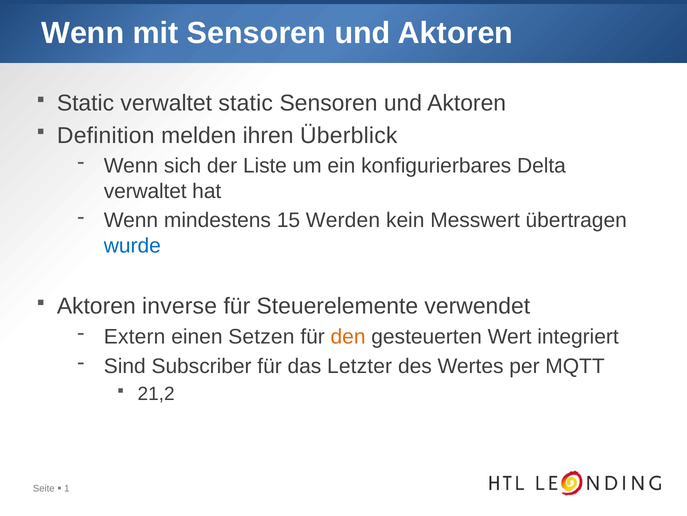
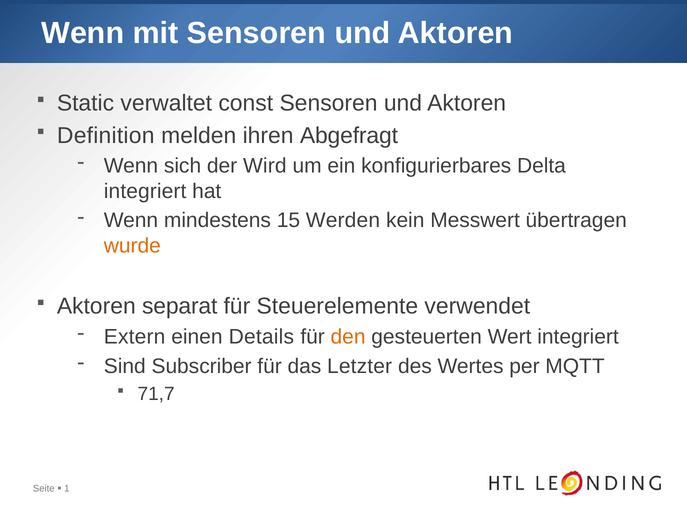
verwaltet static: static -> const (246, 103)
Überblick: Überblick -> Abgefragt (349, 135)
Liste: Liste -> Wird (265, 166)
verwaltet: verwaltet -> integriert (145, 191)
wurde colour: blue -> orange (132, 245)
inverse: inverse -> separat (180, 306)
Setzen: Setzen -> Details (261, 336)
21,2: 21,2 -> 71,7 (156, 393)
